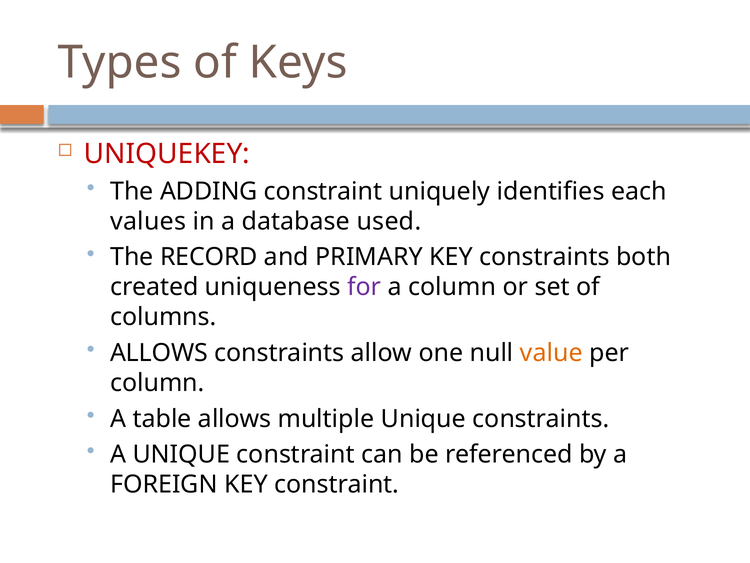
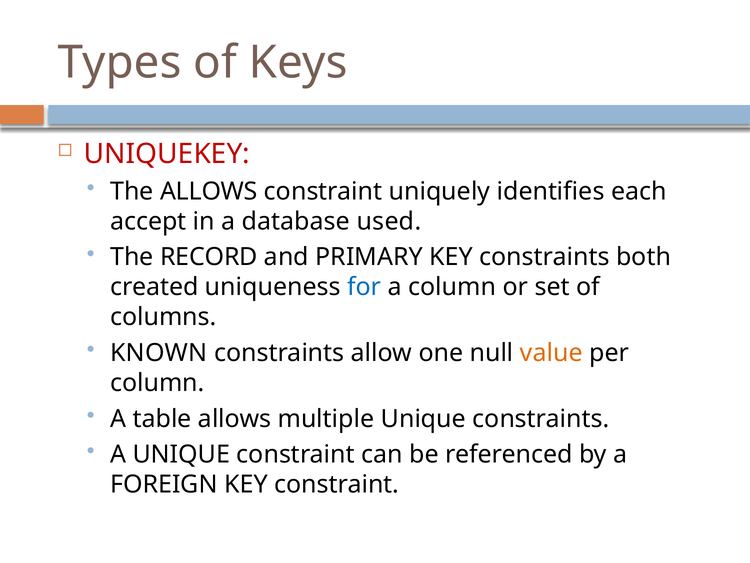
The ADDING: ADDING -> ALLOWS (209, 191)
values: values -> accept (148, 221)
for colour: purple -> blue (364, 287)
ALLOWS: ALLOWS -> KNOWN (159, 353)
